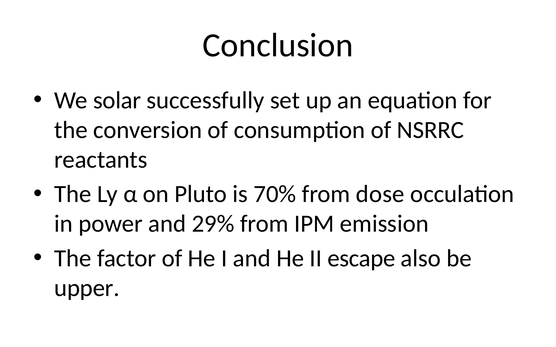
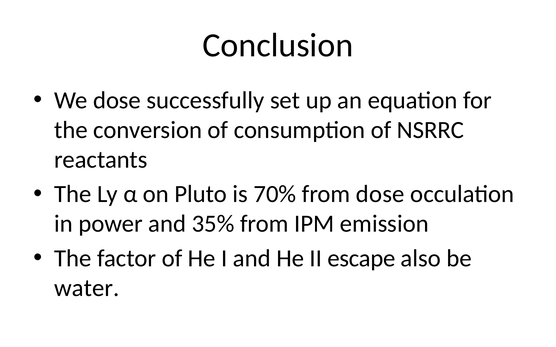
We solar: solar -> dose (117, 100)
29%: 29% -> 35% (213, 224)
upper: upper -> water (87, 288)
